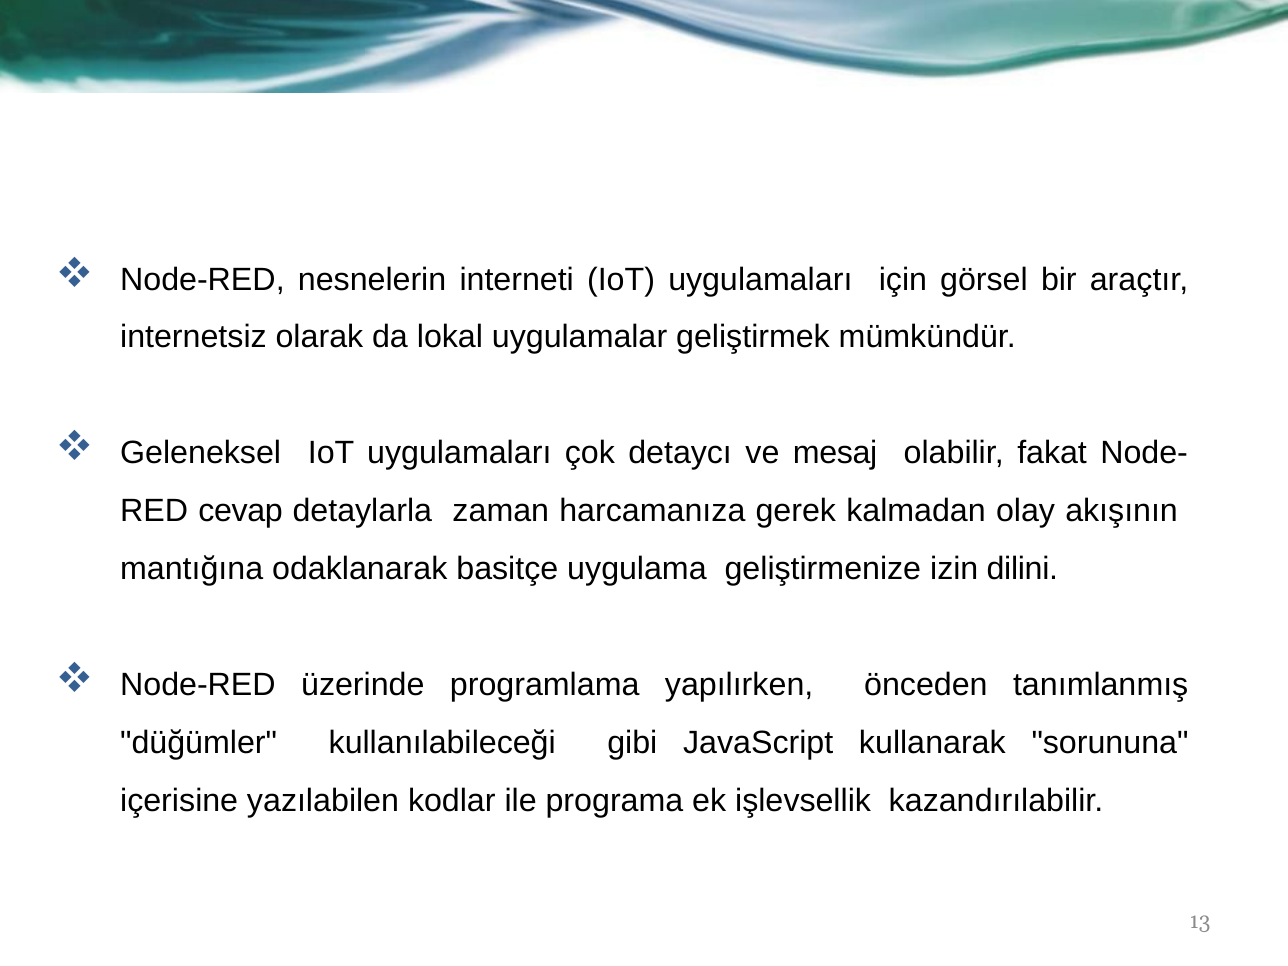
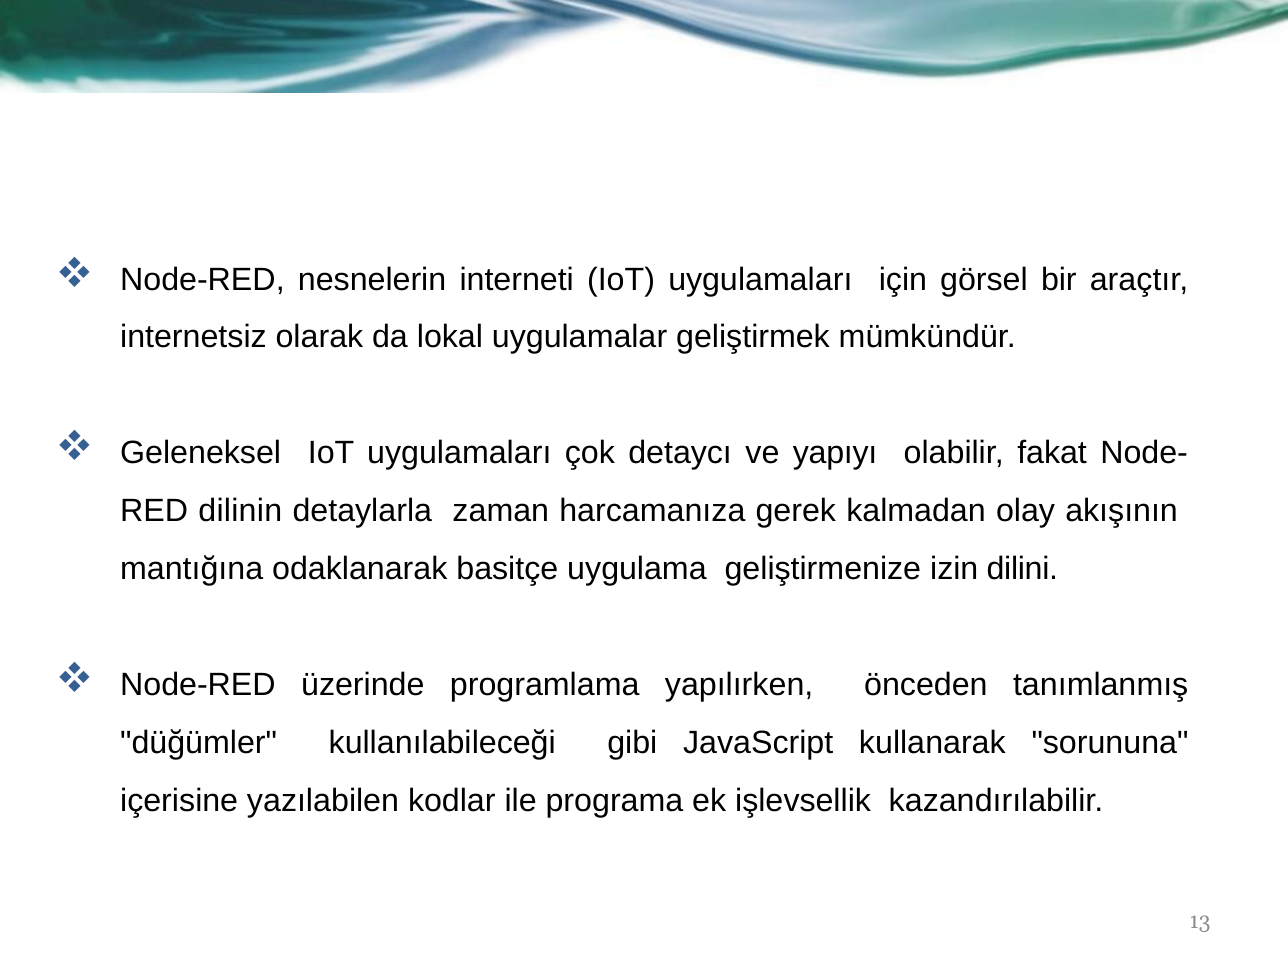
mesaj: mesaj -> yapıyı (835, 453)
cevap: cevap -> dilinin (240, 511)
